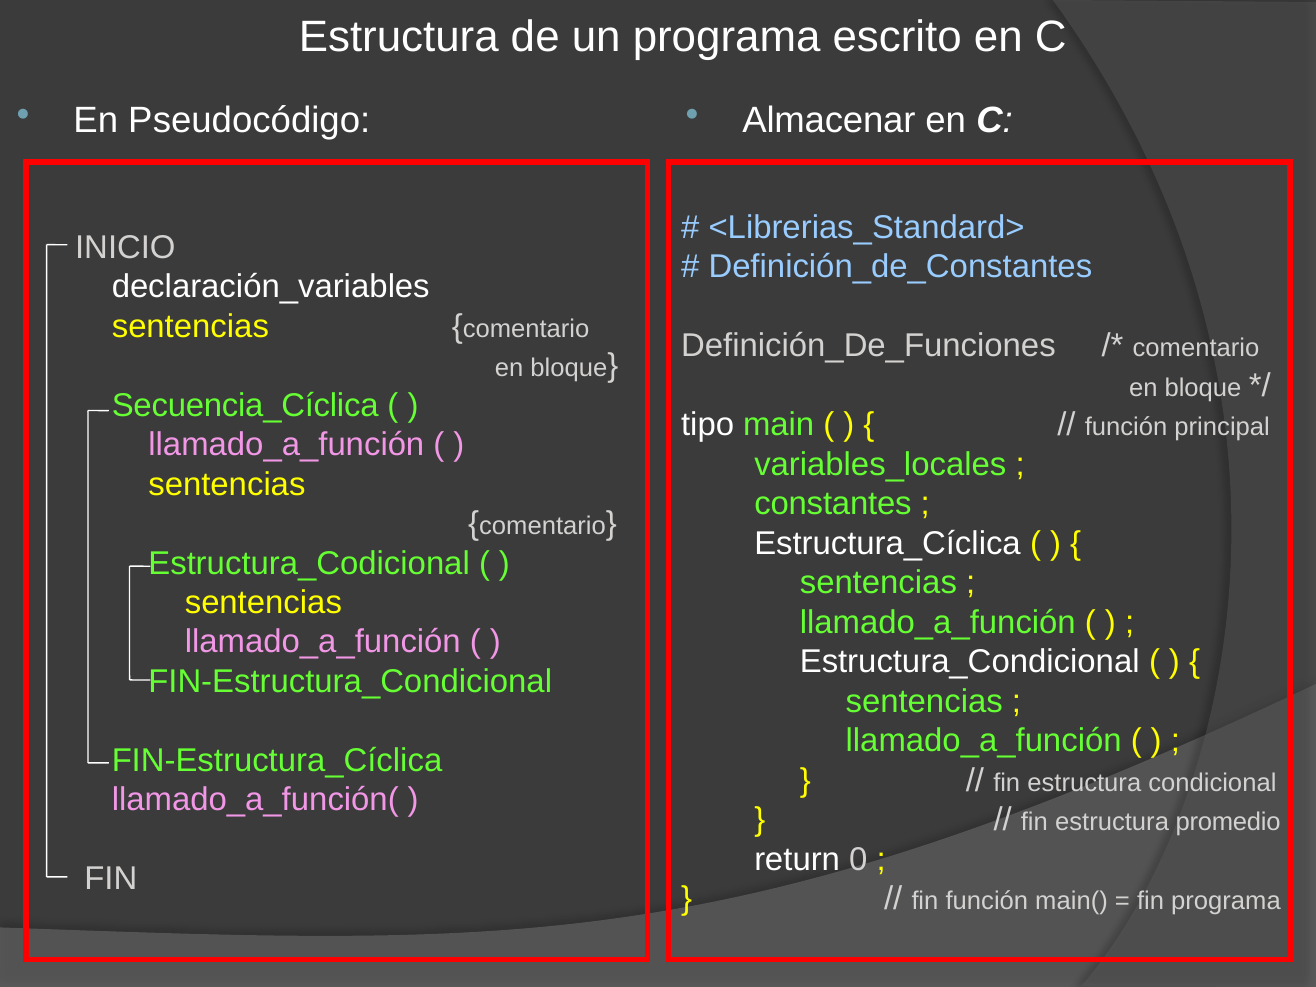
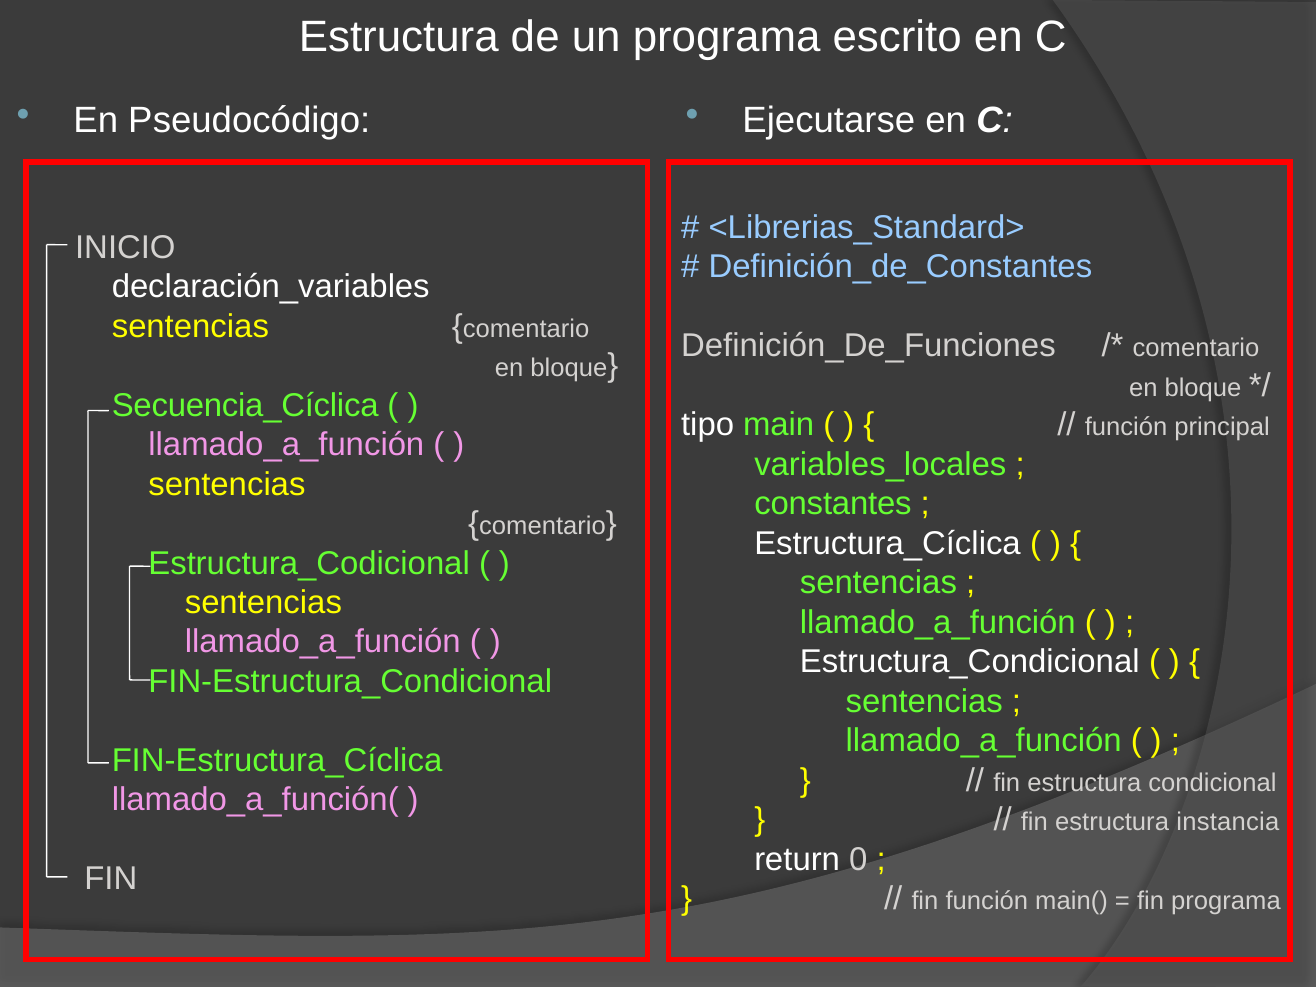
Almacenar: Almacenar -> Ejecutarse (829, 120)
promedio: promedio -> instancia (1228, 822)
